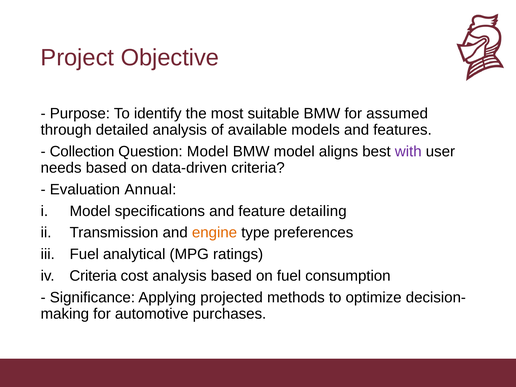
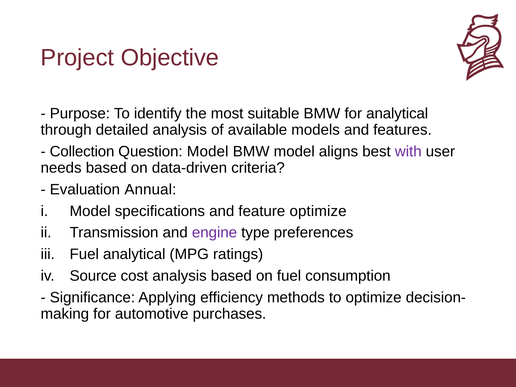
for assumed: assumed -> analytical (397, 114)
feature detailing: detailing -> optimize (318, 211)
engine colour: orange -> purple (215, 233)
Criteria: Criteria -> Source (93, 276)
projected: projected -> efficiency (232, 298)
